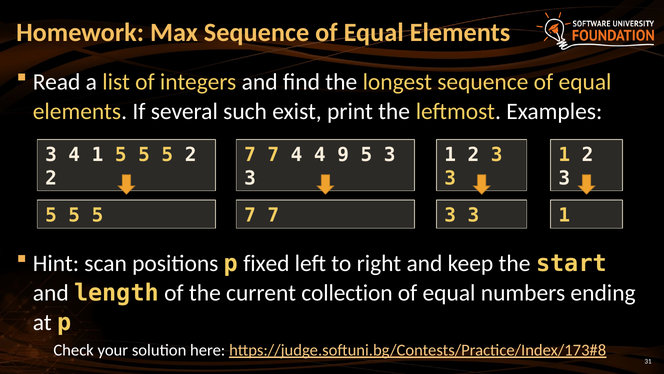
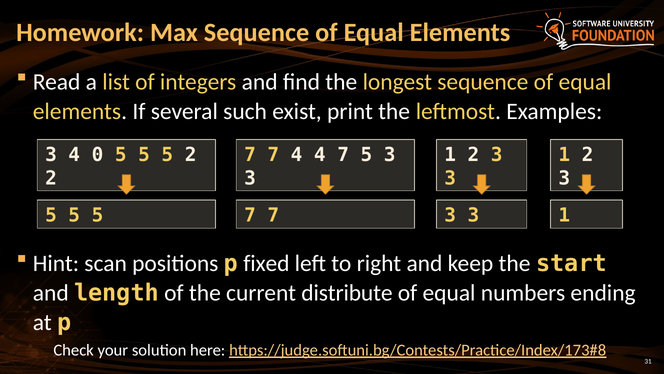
4 1: 1 -> 0 (97, 155)
4 9: 9 -> 7 (343, 155)
collection: collection -> distribute (347, 293)
